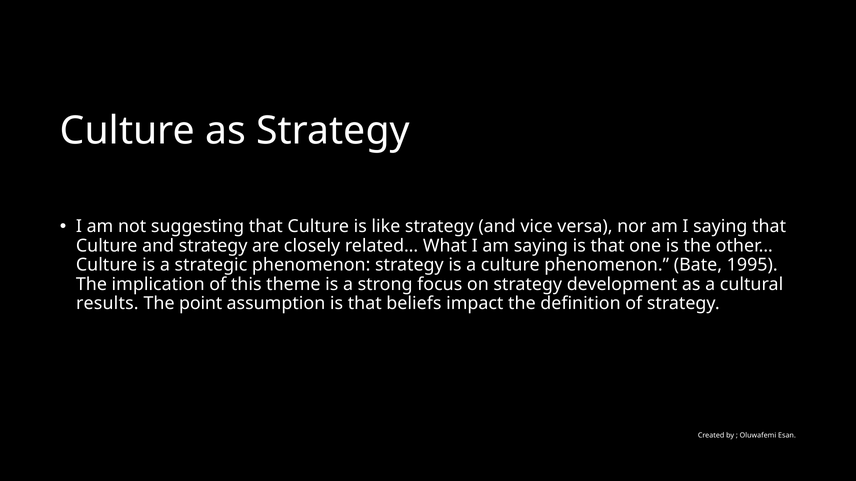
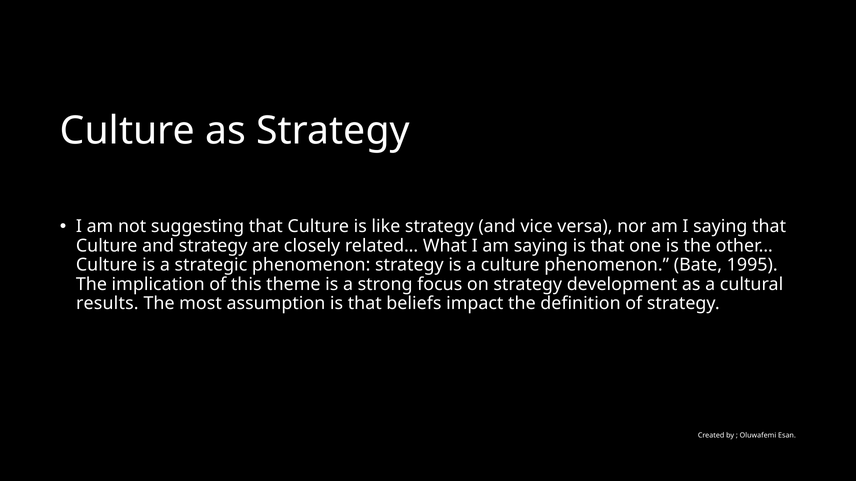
point: point -> most (201, 304)
